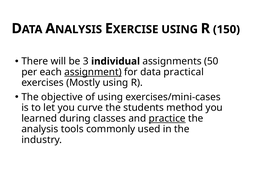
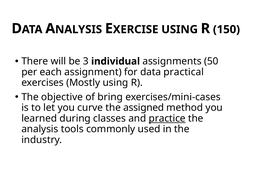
assignment underline: present -> none (93, 72)
of using: using -> bring (110, 97)
students: students -> assigned (144, 108)
